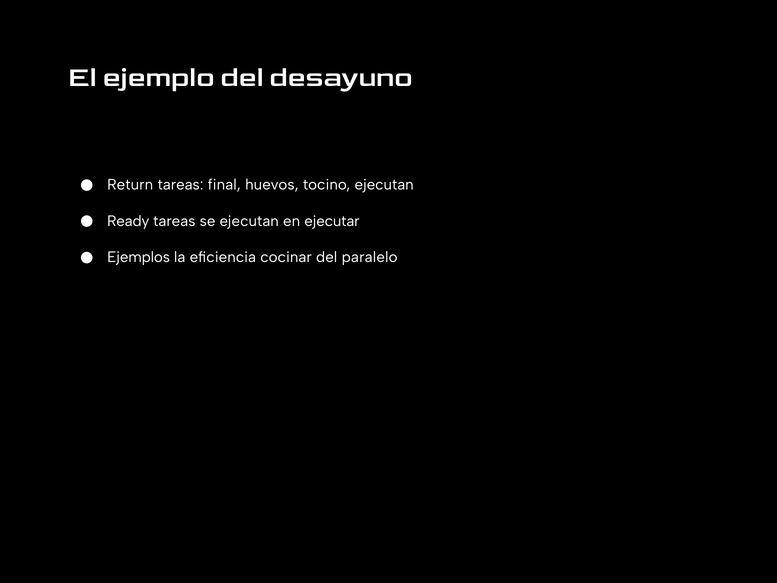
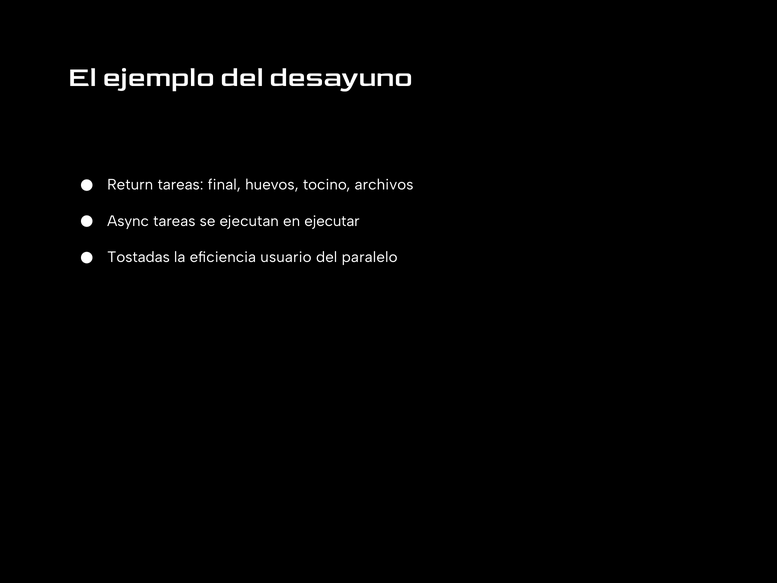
tocino ejecutan: ejecutan -> archivos (384, 185)
Ready: Ready -> Async (128, 221)
Ejemplos: Ejemplos -> Tostadas (139, 257)
cocinar: cocinar -> usuario (286, 257)
